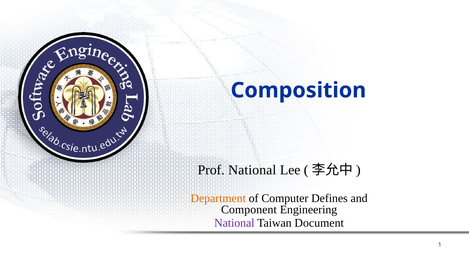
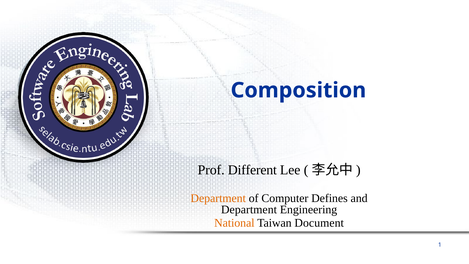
Prof National: National -> Different (252, 170)
Component: Component -> Department (249, 209)
National colour: purple -> orange (234, 223)
